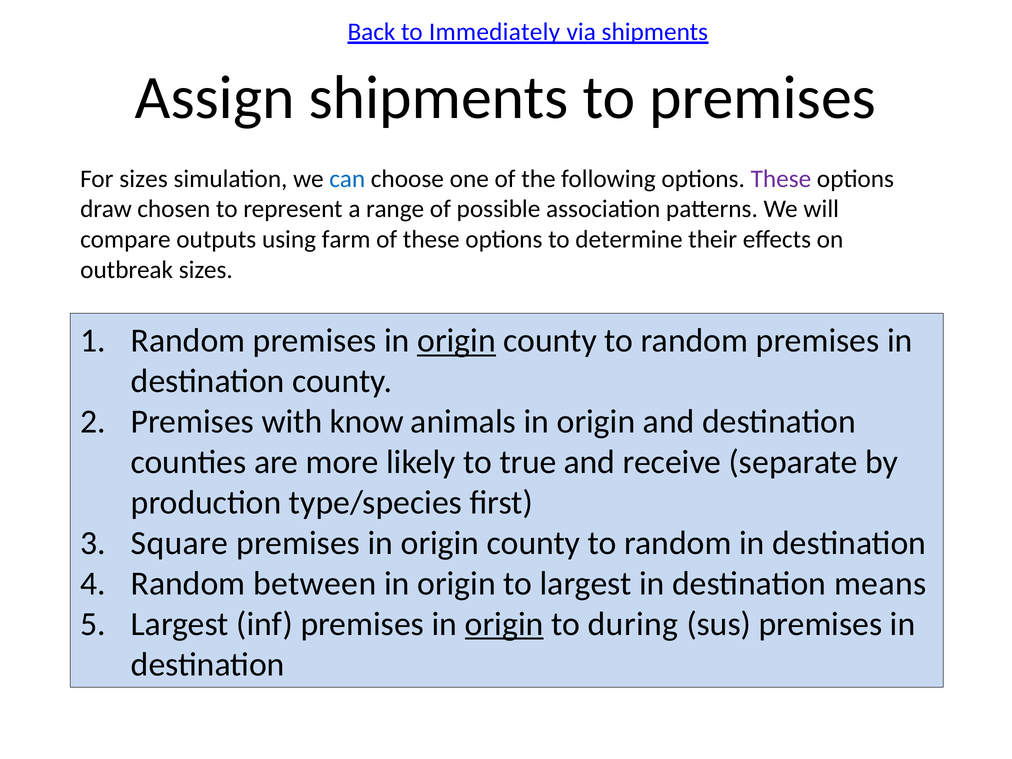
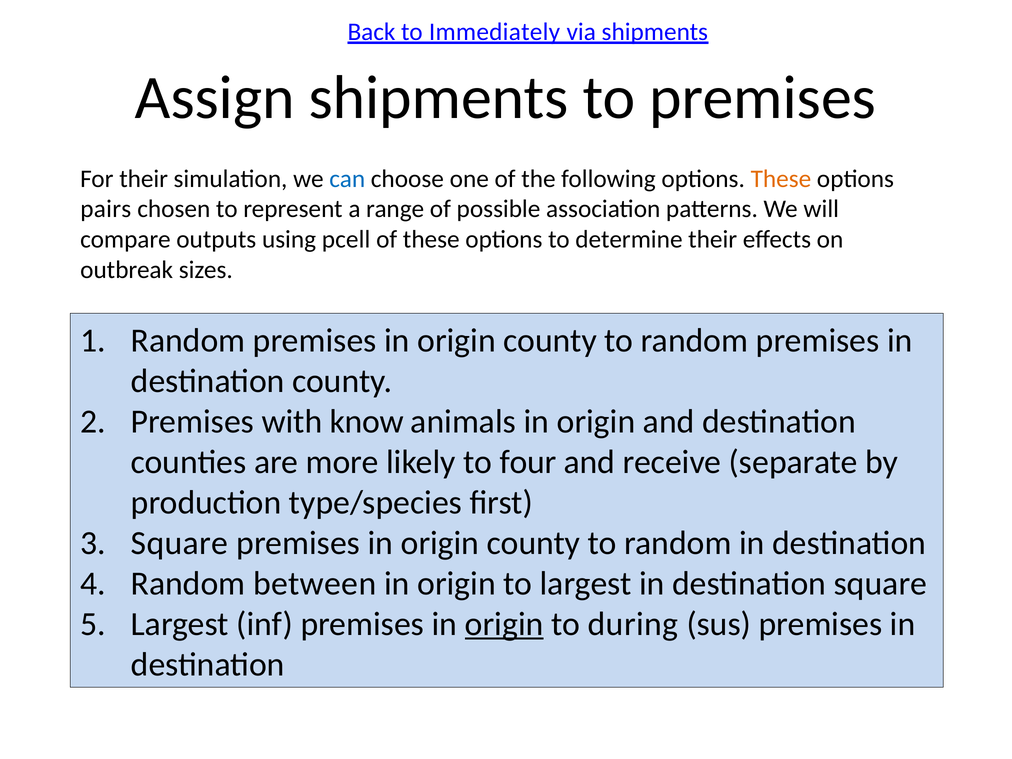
For sizes: sizes -> their (144, 179)
These colour: purple -> orange (781, 179)
draw: draw -> pairs (106, 209)
farm: farm -> pcell (346, 240)
origin underline: present -> none (457, 341)
true: true -> four (528, 462)
destination means: means -> square (880, 584)
